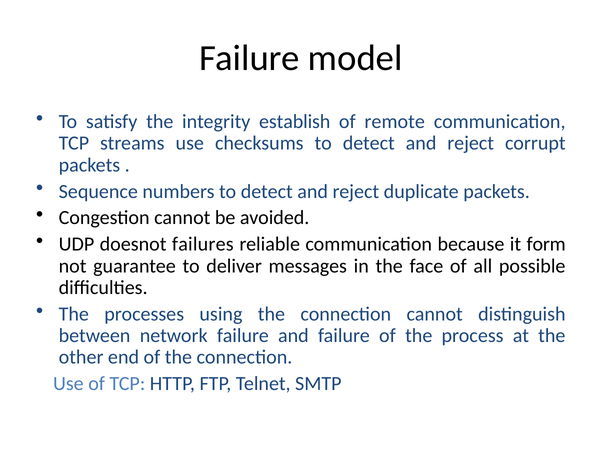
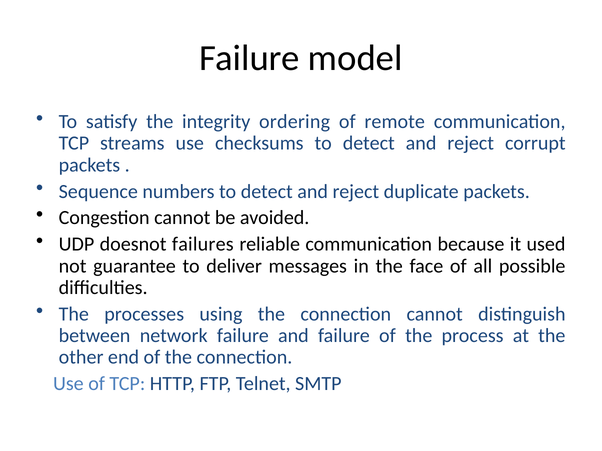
establish: establish -> ordering (295, 122)
form: form -> used (546, 245)
